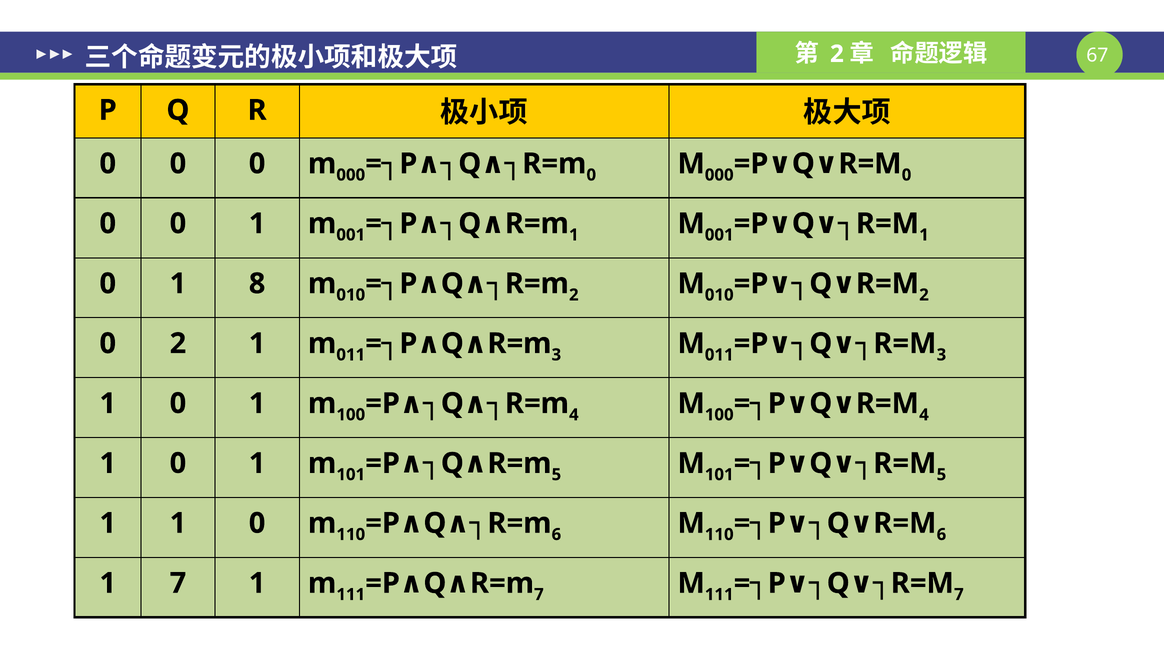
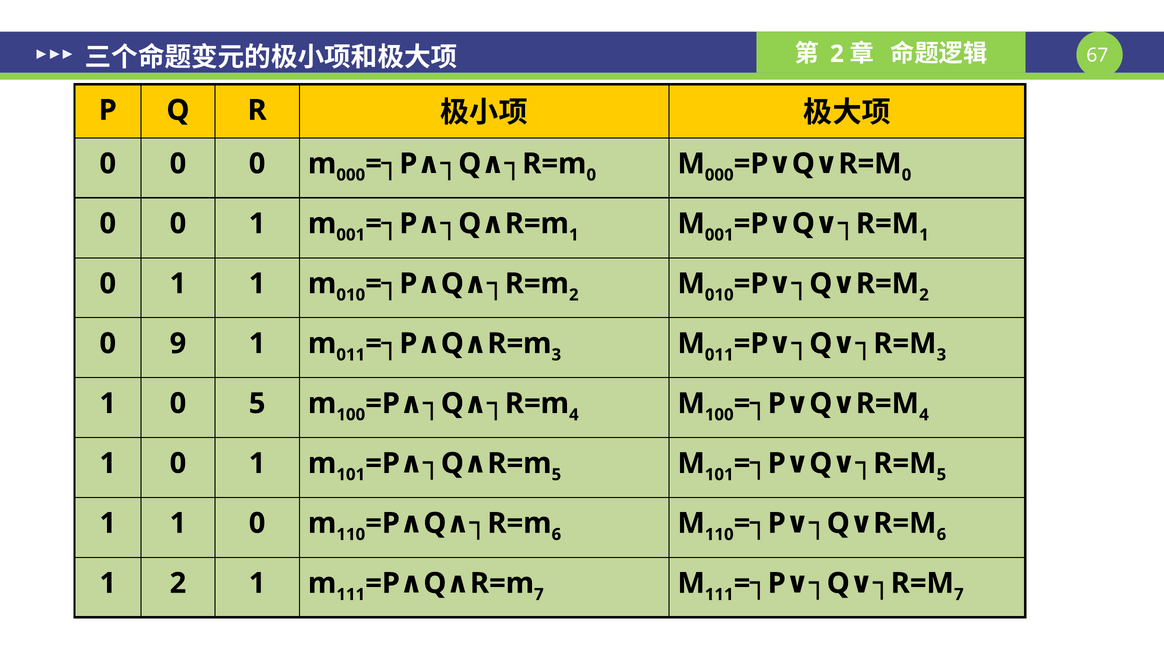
0 1 8: 8 -> 1 (257, 284)
0 2: 2 -> 9 (178, 344)
1: 1 -> 5 (257, 404)
1 7: 7 -> 2 (178, 584)
